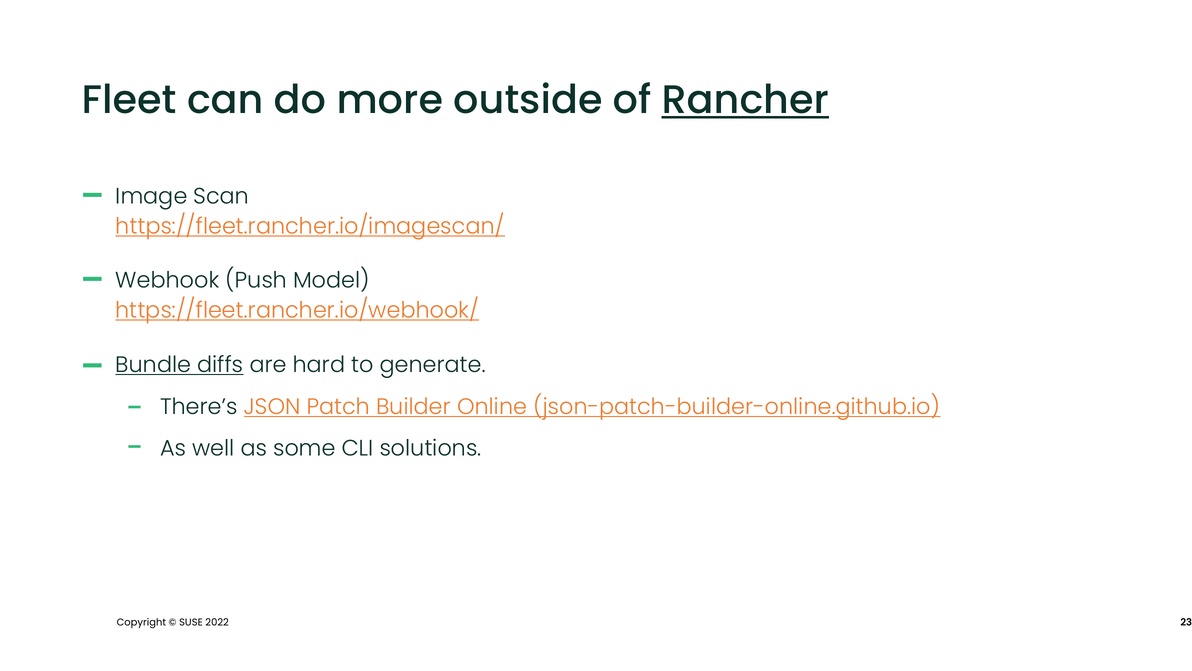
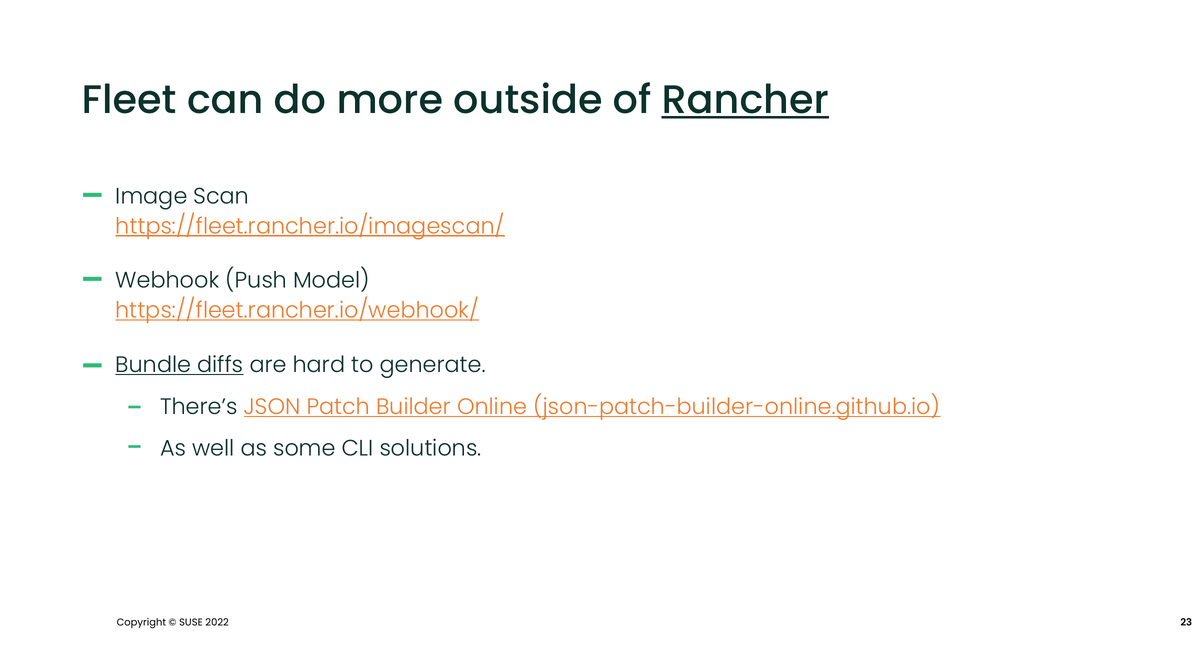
https://fleet.rancher.io/imagescan/ underline: none -> present (310, 226)
